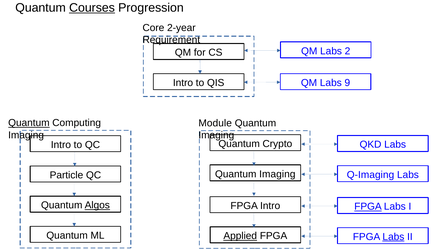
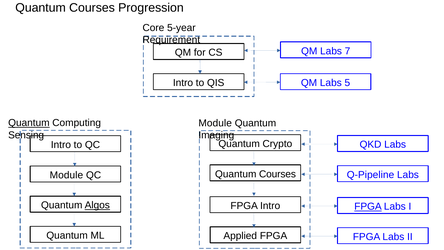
Courses underline: present -> none (92, 8)
2-year: 2-year -> 5-year (181, 28)
2: 2 -> 7 (348, 51)
9: 9 -> 5 (347, 83)
Imaging: Imaging -> Sensing (26, 135)
Imaging: Imaging -> Courses (277, 174)
Q-Imaging: Q-Imaging -> Q-Pipeline (370, 175)
Particle: Particle -> Module (66, 175)
Applied underline: present -> none (240, 236)
Labs underline: present -> none (393, 236)
